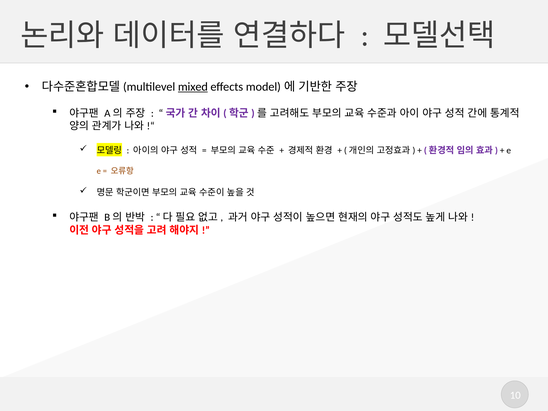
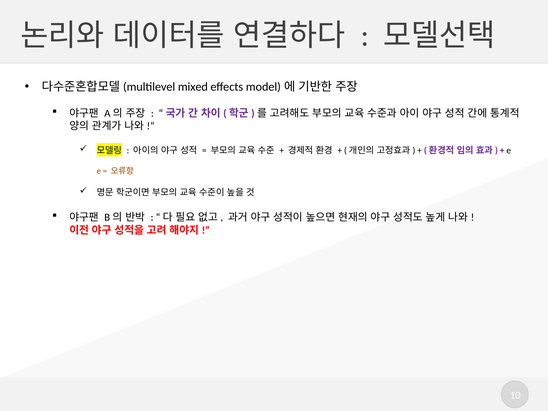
mixed underline: present -> none (193, 87)
